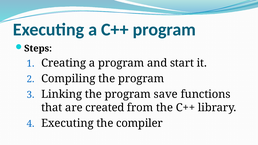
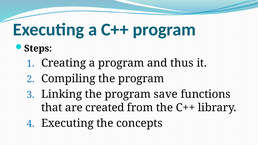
start: start -> thus (182, 63)
compiler: compiler -> concepts (139, 123)
